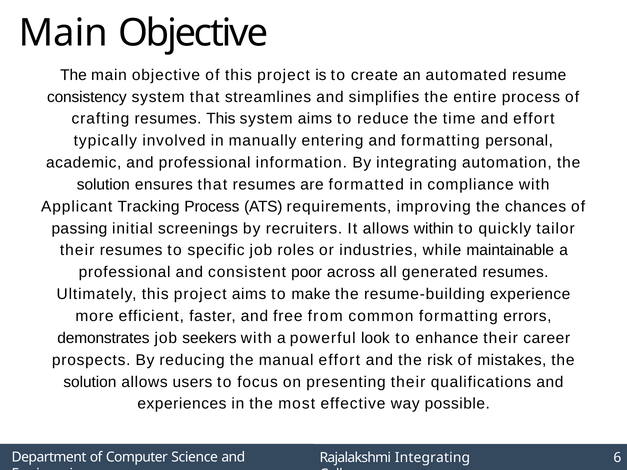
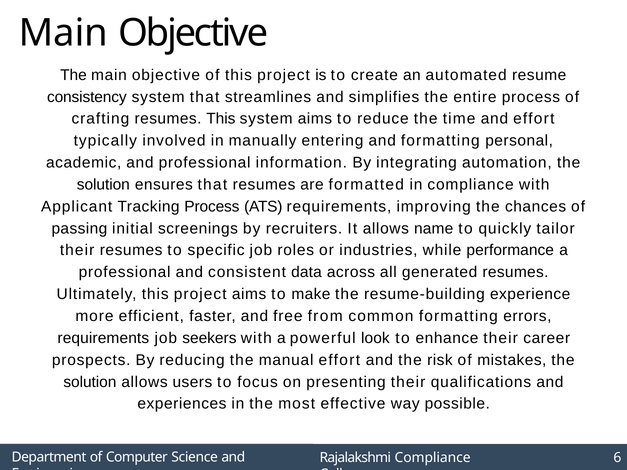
within: within -> name (434, 229)
maintainable: maintainable -> performance (510, 251)
poor: poor -> data (307, 272)
demonstrates: demonstrates -> requirements (103, 338)
Rajalakshmi Integrating: Integrating -> Compliance (433, 458)
